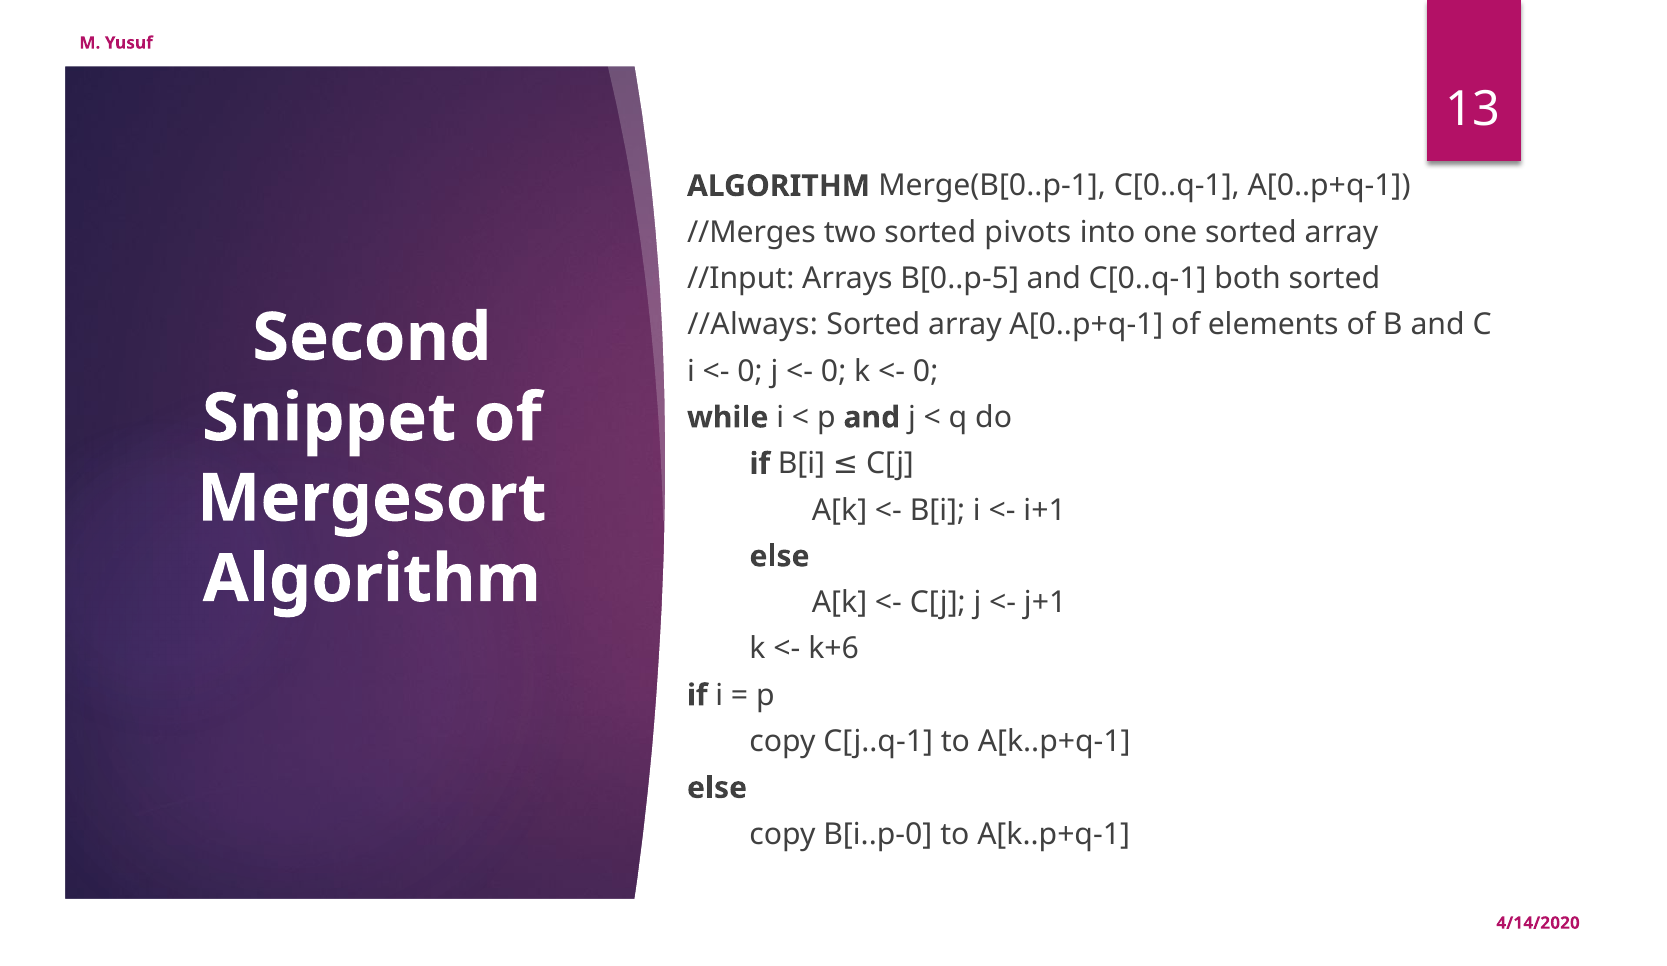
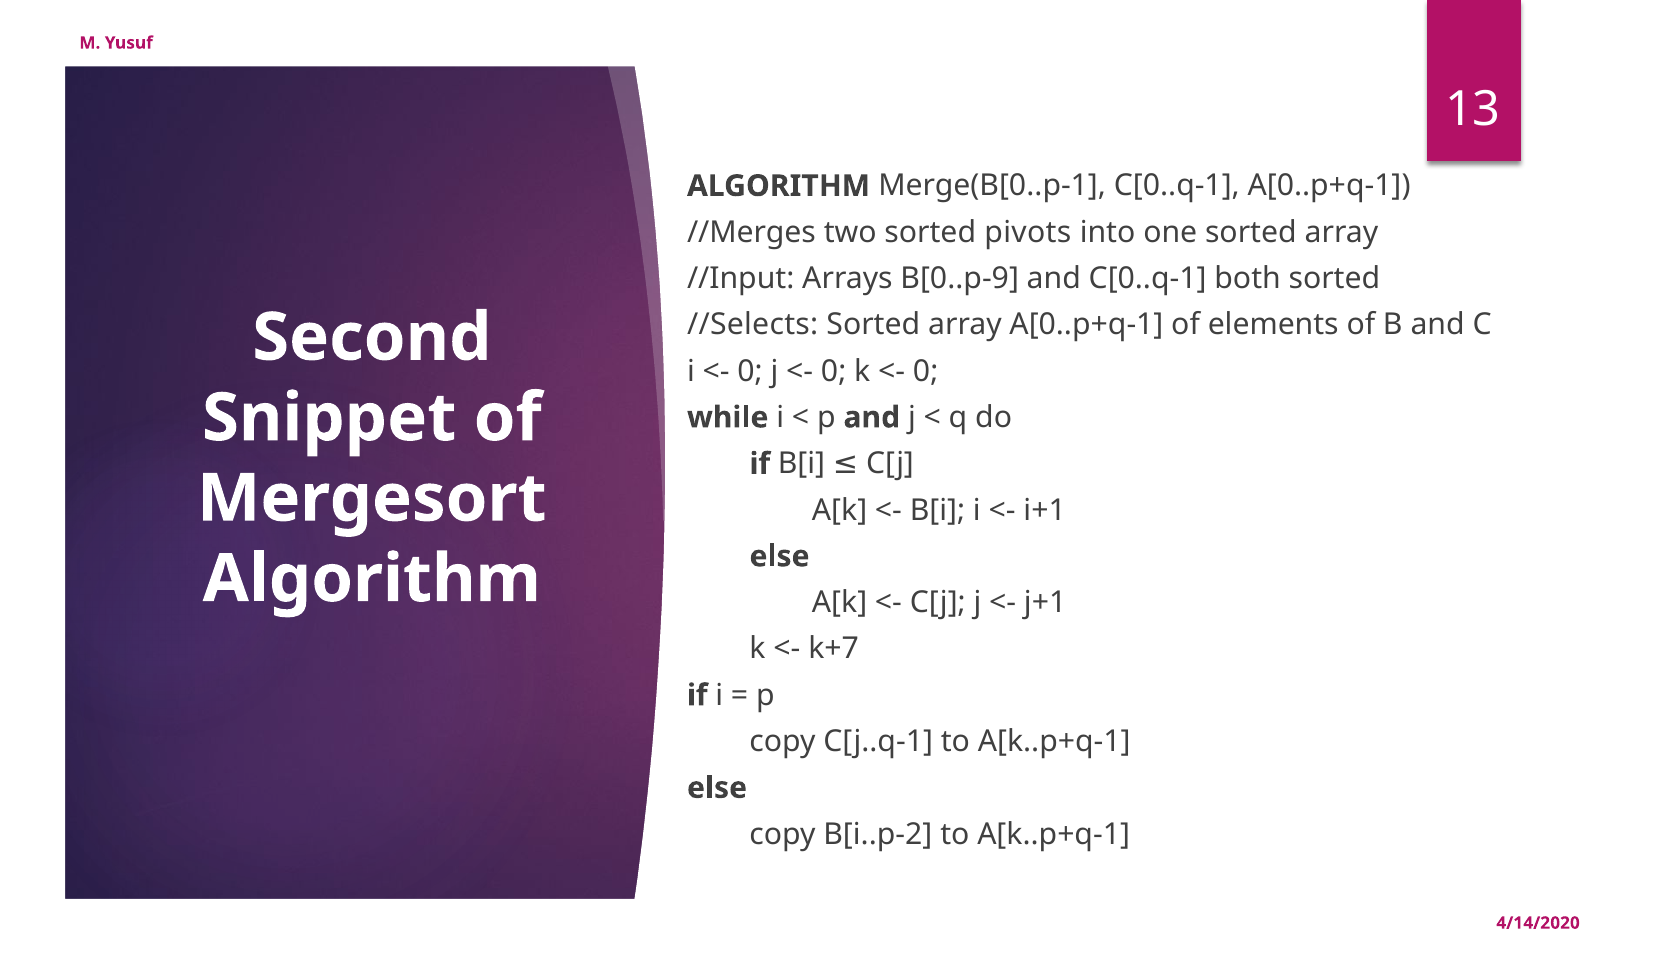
B[0..p-5: B[0..p-5 -> B[0..p-9 (960, 279)
//Always: //Always -> //Selects (753, 325)
k+6: k+6 -> k+7 (834, 649)
B[i..p-0: B[i..p-0 -> B[i..p-2 (878, 835)
